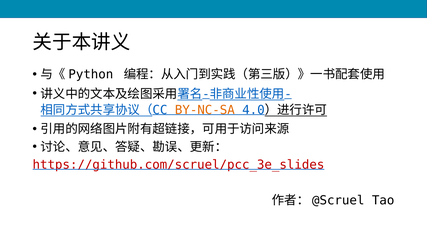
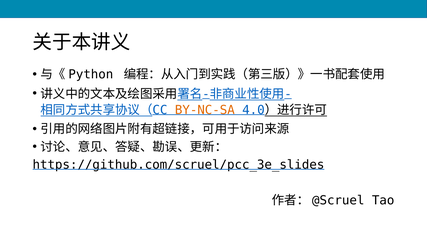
https://github.com/scruel/pcc_3e_slides colour: red -> black (178, 165)
